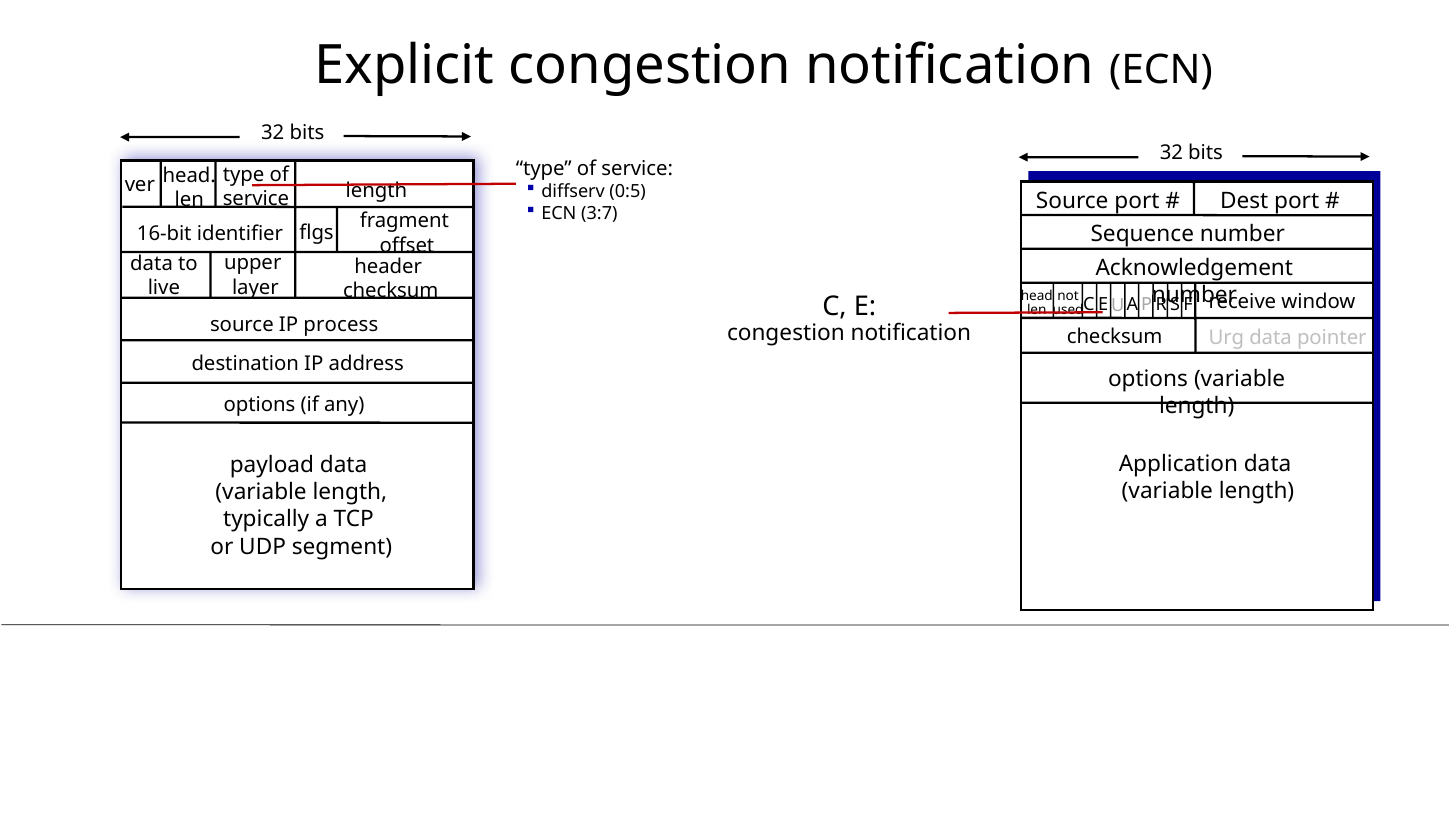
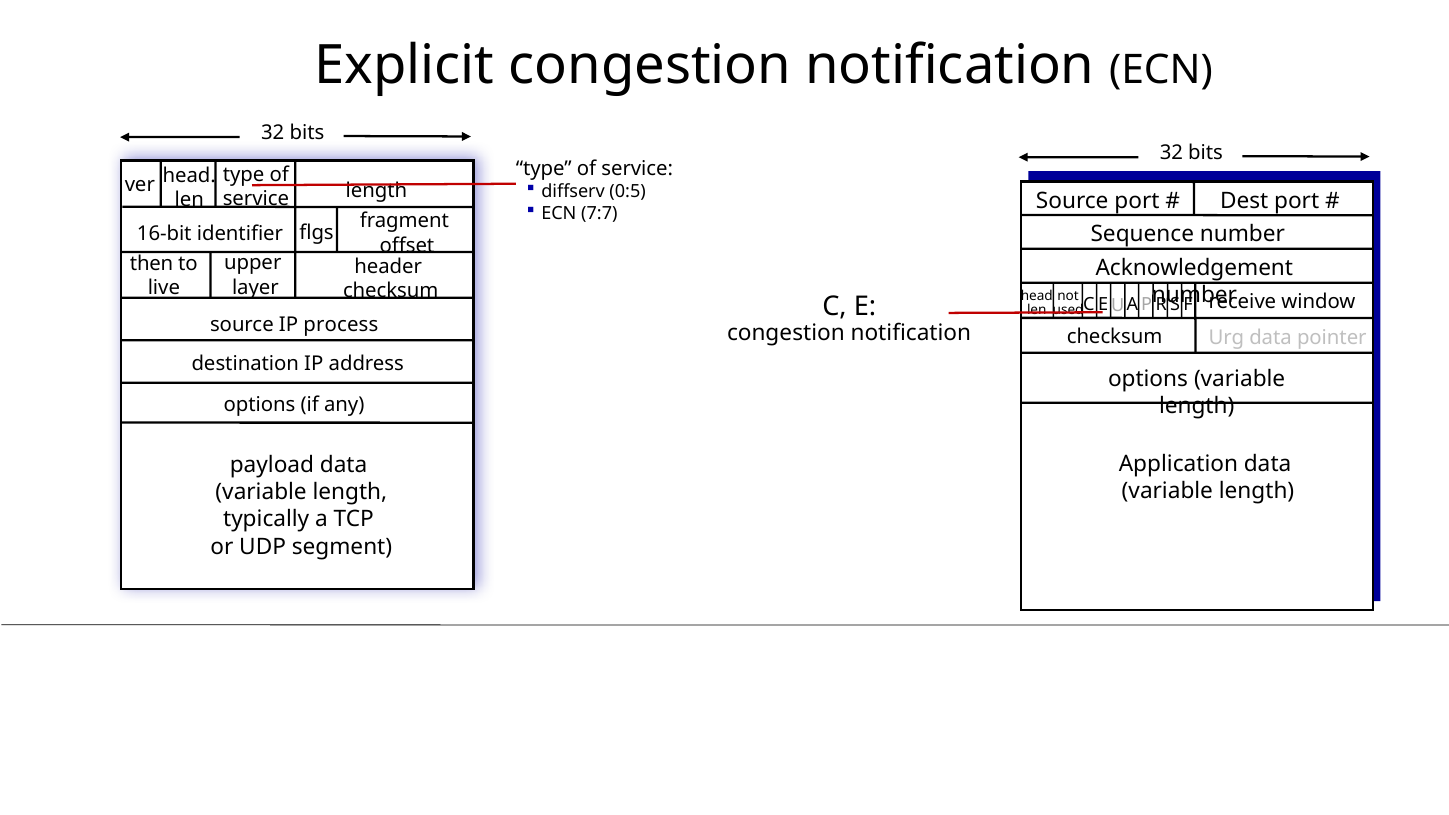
3:7: 3:7 -> 7:7 (599, 213)
data: data -> then (152, 264)
